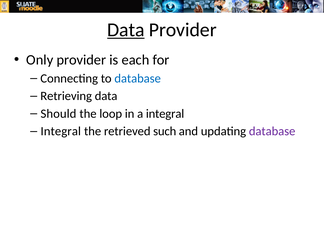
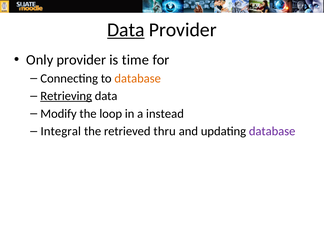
each: each -> time (135, 60)
database colour: blue -> orange (138, 78)
Retrieving underline: none -> present (66, 96)
Should: Should -> Modify (59, 114)
a integral: integral -> instead (165, 114)
such: such -> thru (165, 131)
